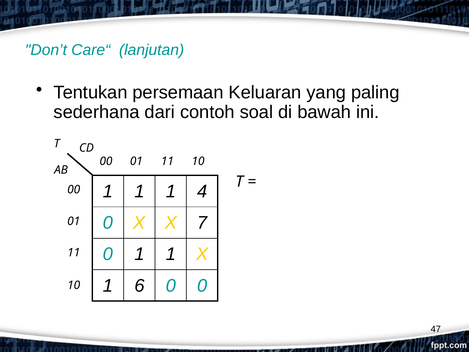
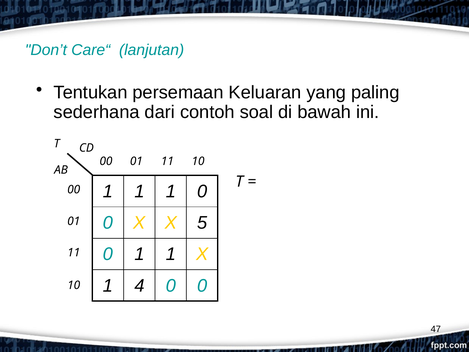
1 4: 4 -> 0 (202, 191)
7: 7 -> 5 (202, 223)
6: 6 -> 4 (139, 285)
